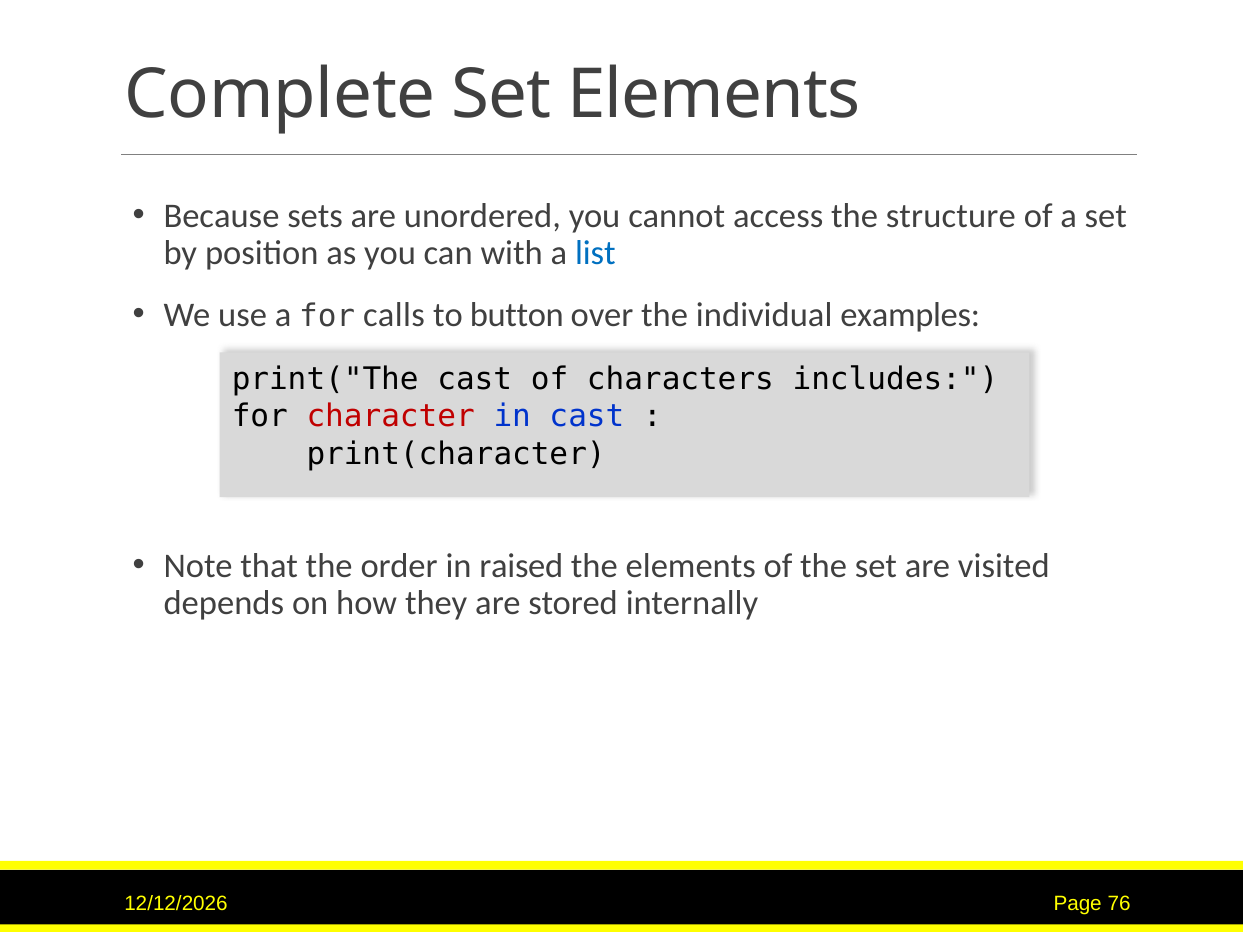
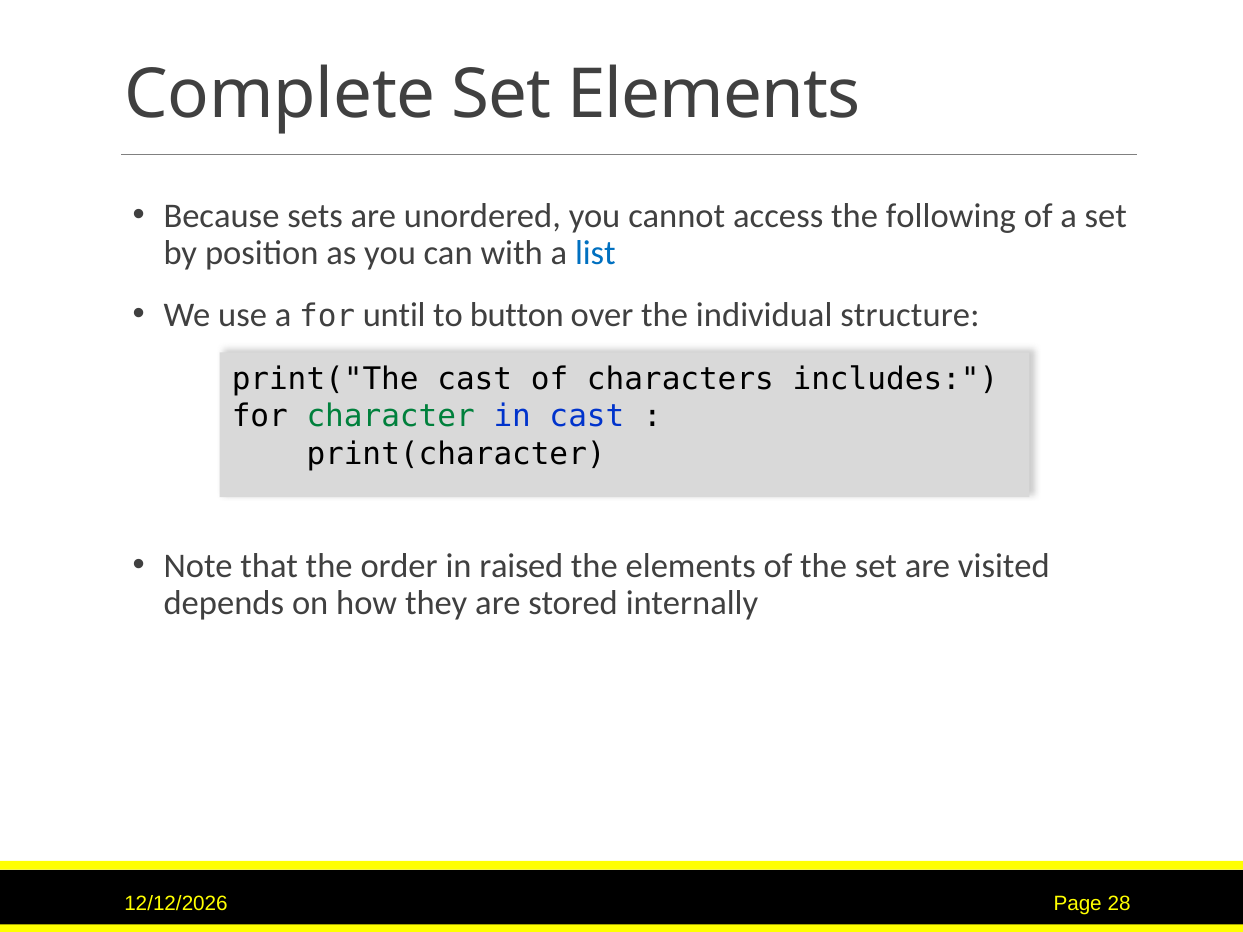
structure: structure -> following (951, 216)
calls: calls -> until (394, 315)
examples: examples -> structure (910, 315)
character colour: red -> green (391, 417)
76: 76 -> 28 (1119, 904)
